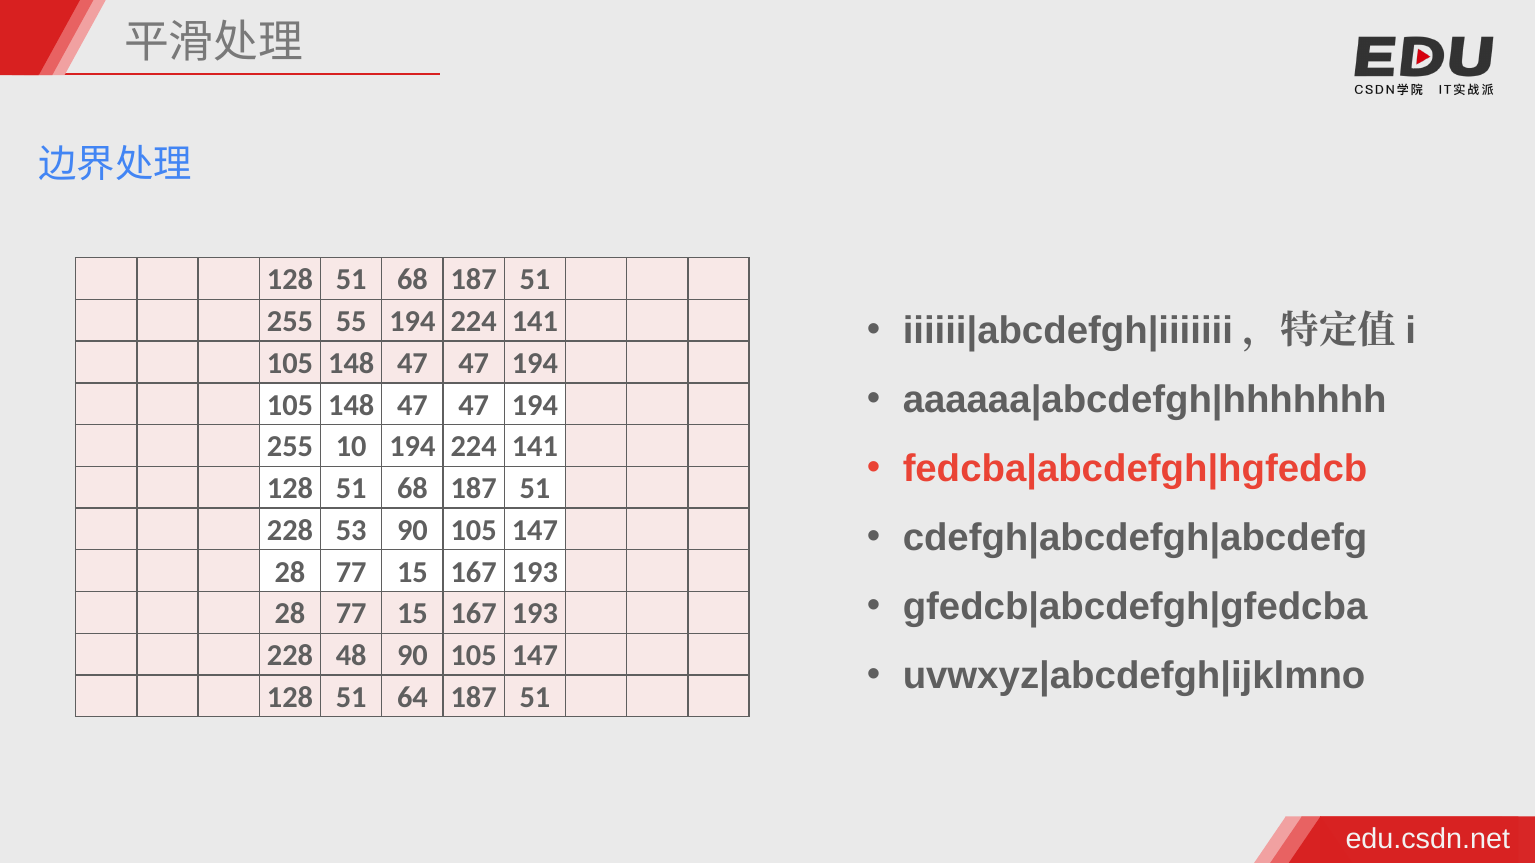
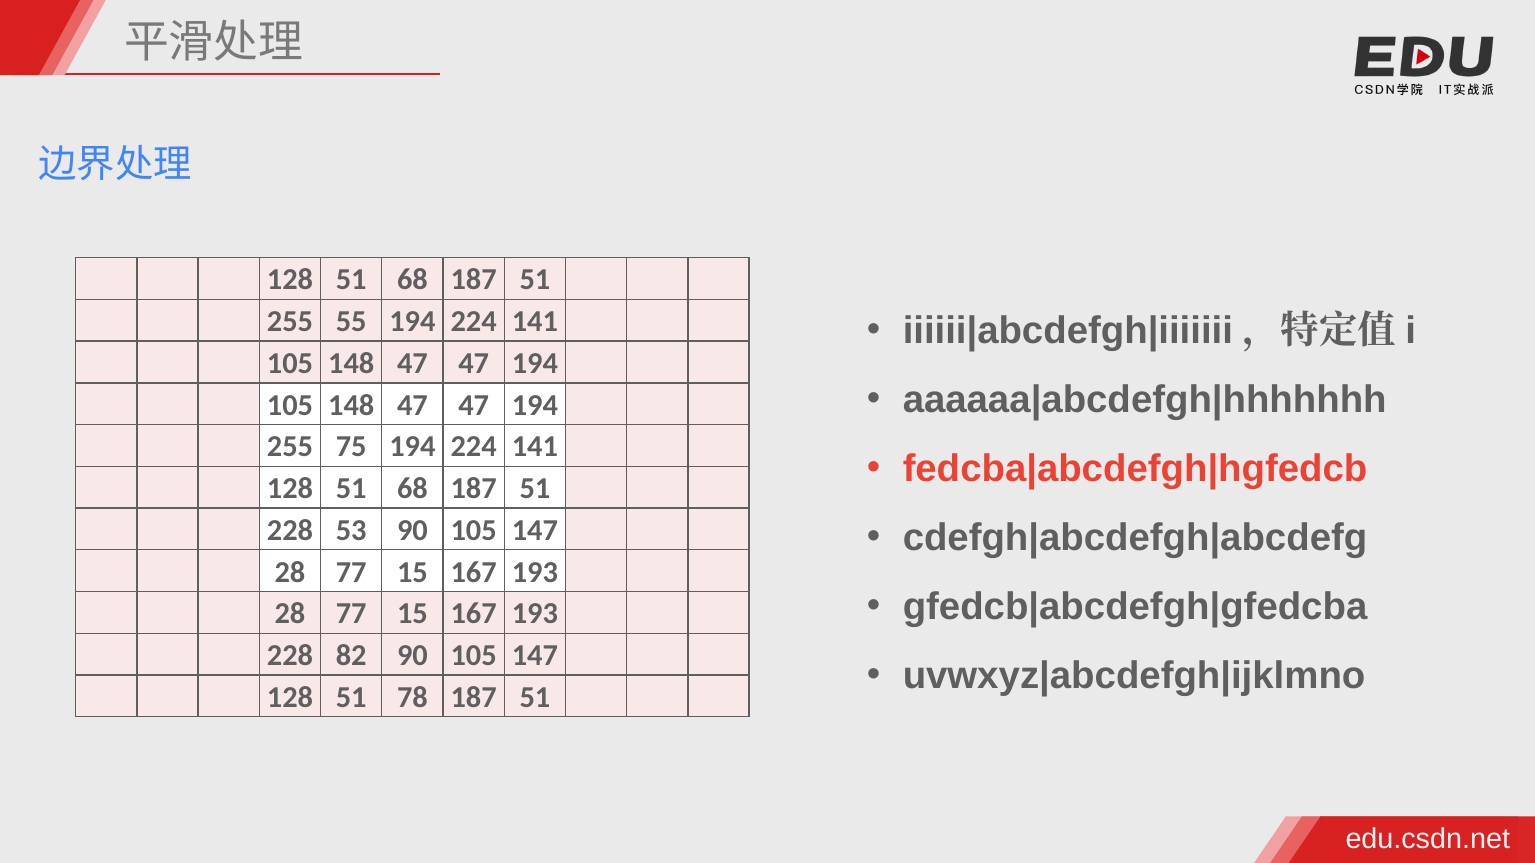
10: 10 -> 75 (351, 447)
48: 48 -> 82 (351, 656)
64: 64 -> 78 (412, 698)
